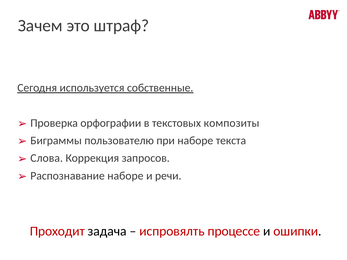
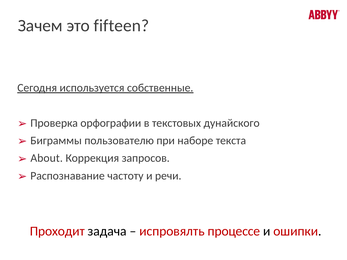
штраф: штраф -> fifteen (121, 26)
композиты: композиты -> дунайского (232, 123)
Слова: Слова -> About (47, 158)
Распознавание наборе: наборе -> частоту (125, 176)
